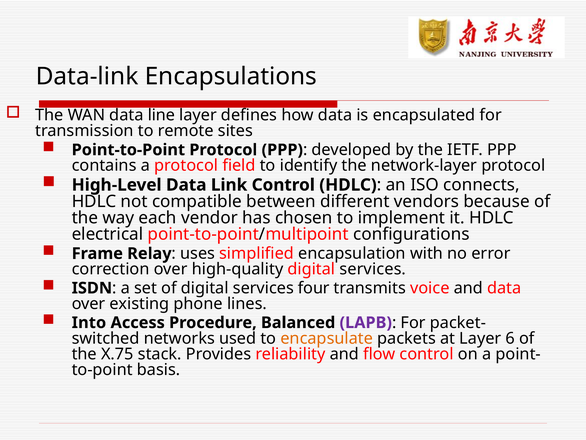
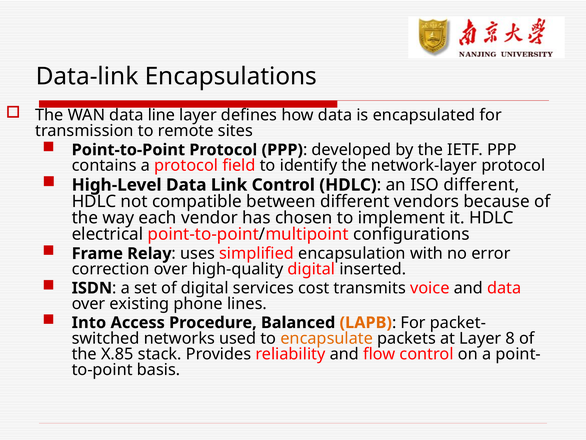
ISO connects: connects -> different (481, 185)
high-quality digital services: services -> inserted (373, 269)
four: four -> cost (314, 288)
LAPB colour: purple -> orange (366, 322)
6: 6 -> 8 (510, 338)
X.75: X.75 -> X.85 (117, 354)
